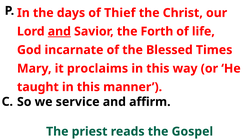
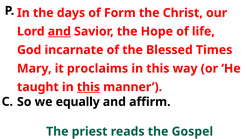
Thief: Thief -> Form (120, 13)
Forth: Forth -> Hope (157, 31)
this underline: none -> present (88, 87)
service: service -> equally (78, 101)
